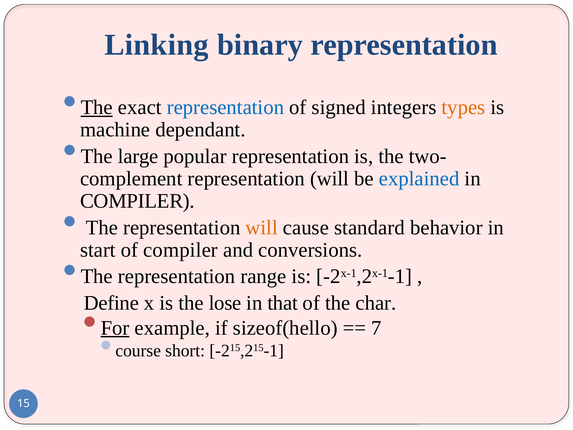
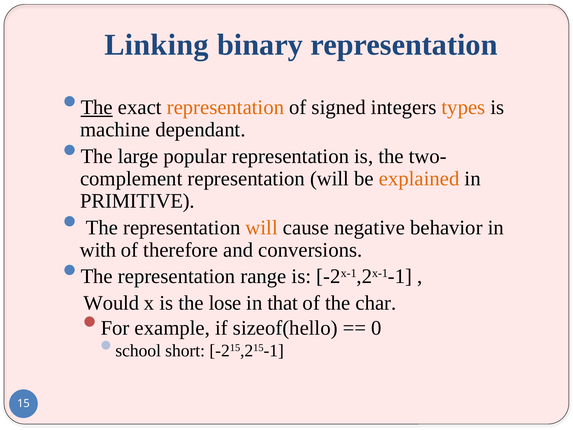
representation colour: blue -> orange (225, 107)
explained colour: blue -> orange (419, 179)
COMPILER: COMPILER -> PRIMITIVE (137, 201)
standard: standard -> negative (369, 227)
start: start -> with (98, 250)
of compiler: compiler -> therefore (181, 250)
Define: Define -> Would (111, 303)
For underline: present -> none (115, 328)
7: 7 -> 0 (376, 328)
course: course -> school (138, 350)
